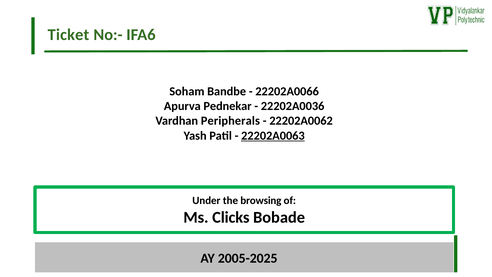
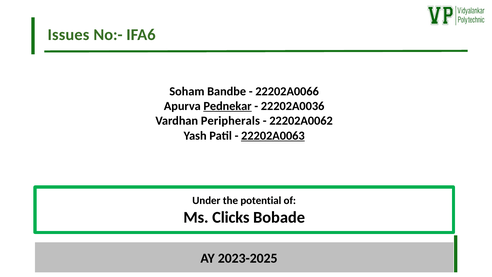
Ticket: Ticket -> Issues (68, 35)
Pednekar underline: none -> present (228, 106)
browsing: browsing -> potential (261, 200)
2005-2025: 2005-2025 -> 2023-2025 (248, 258)
